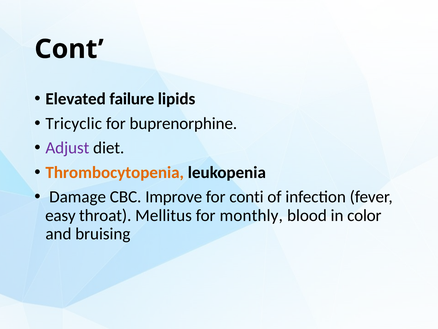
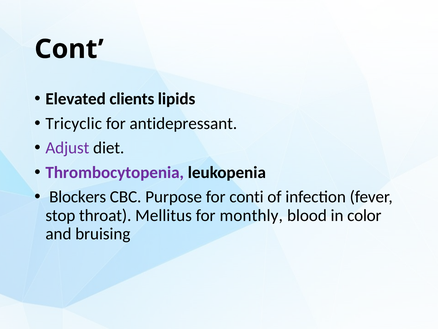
failure: failure -> clients (132, 99)
buprenorphine: buprenorphine -> antidepressant (183, 123)
Thrombocytopenia colour: orange -> purple (115, 172)
Damage: Damage -> Blockers (78, 197)
Improve: Improve -> Purpose (174, 197)
easy: easy -> stop (60, 215)
